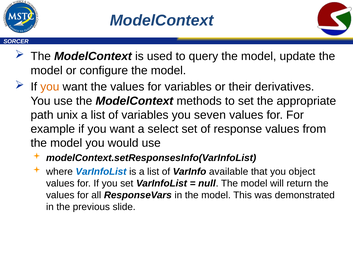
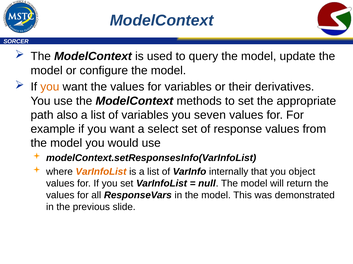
unix: unix -> also (67, 115)
VarInfoList colour: blue -> orange (101, 172)
available: available -> internally (229, 172)
